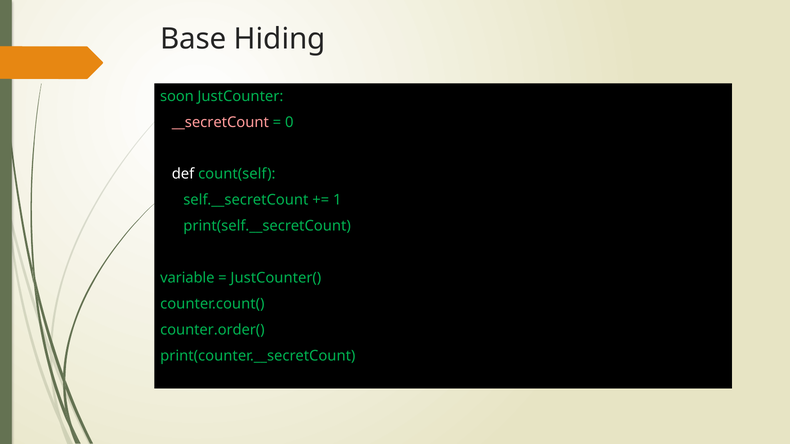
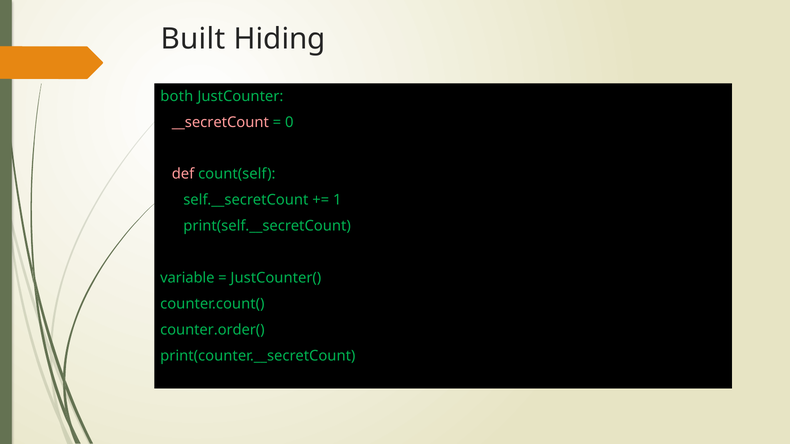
Base: Base -> Built (193, 39)
soon: soon -> both (177, 96)
def colour: white -> pink (183, 174)
